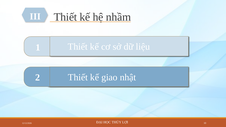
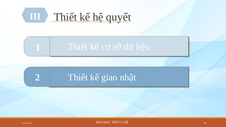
nhầm: nhầm -> quyết (119, 17)
